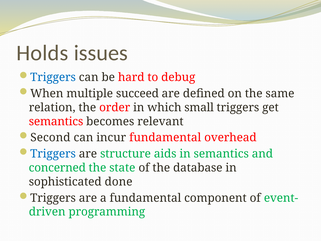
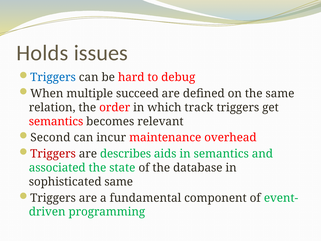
small: small -> track (199, 107)
incur fundamental: fundamental -> maintenance (165, 138)
Triggers colour: blue -> red (53, 154)
structure: structure -> describes (126, 154)
concerned: concerned -> associated (57, 168)
sophisticated done: done -> same (119, 182)
